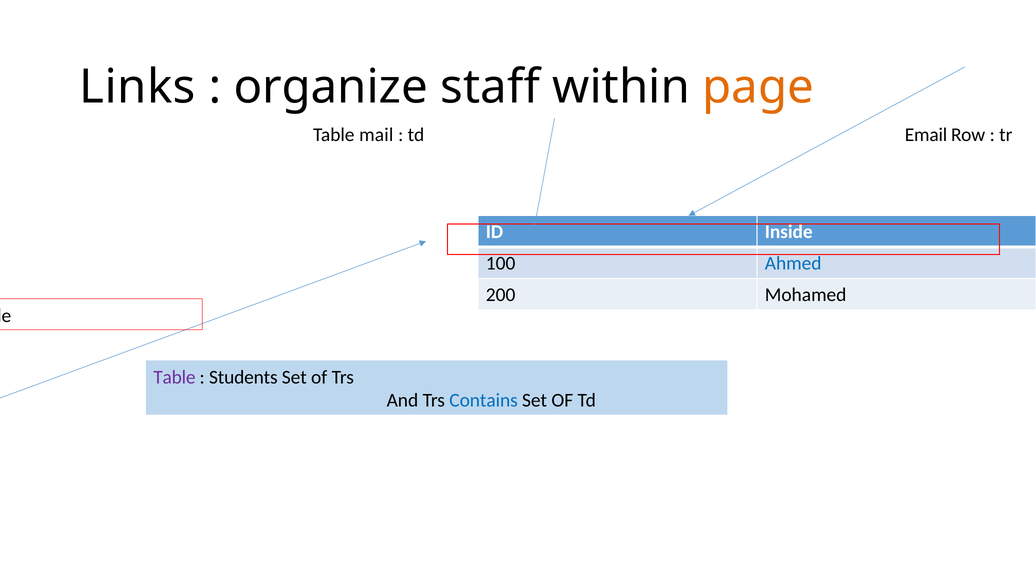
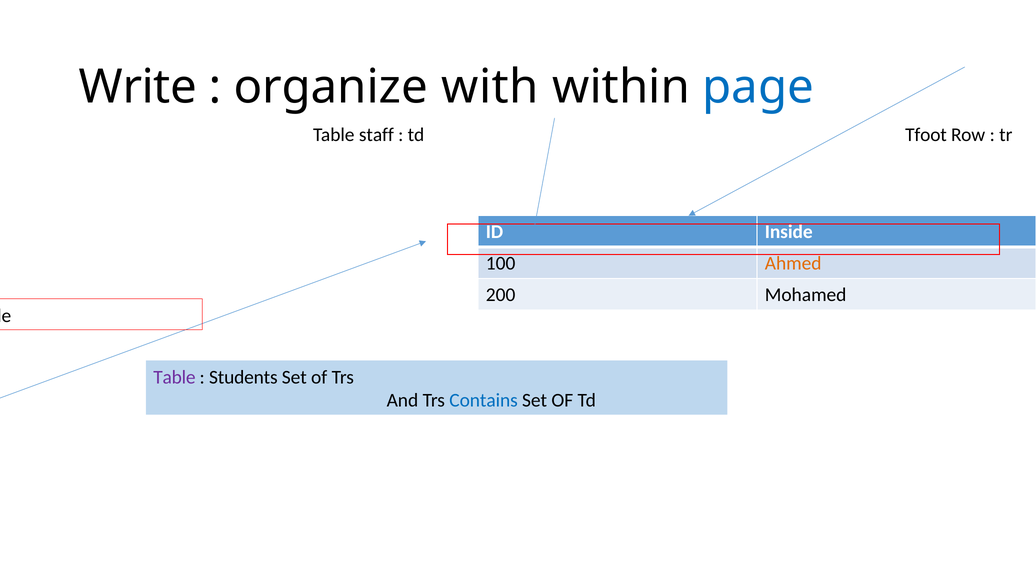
Links: Links -> Write (138, 87)
staff: staff -> with (490, 87)
page colour: orange -> blue (758, 87)
mail: mail -> staff (376, 135)
Email: Email -> Tfoot (926, 135)
Ahmed colour: blue -> orange (793, 263)
